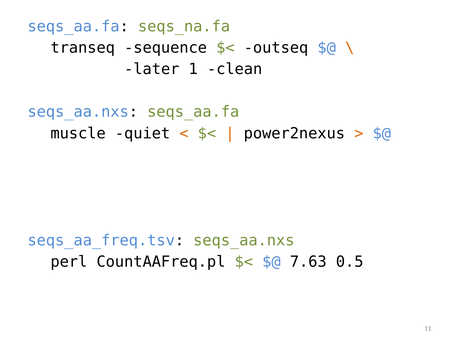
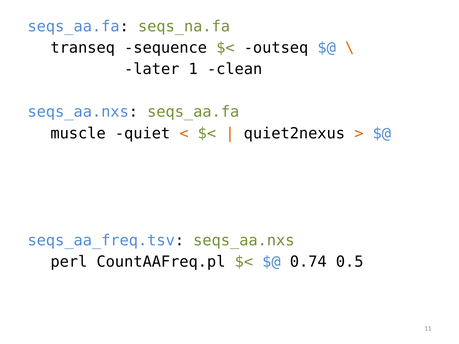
power2nexus: power2nexus -> quiet2nexus (294, 133)
7.63: 7.63 -> 0.74 (308, 262)
